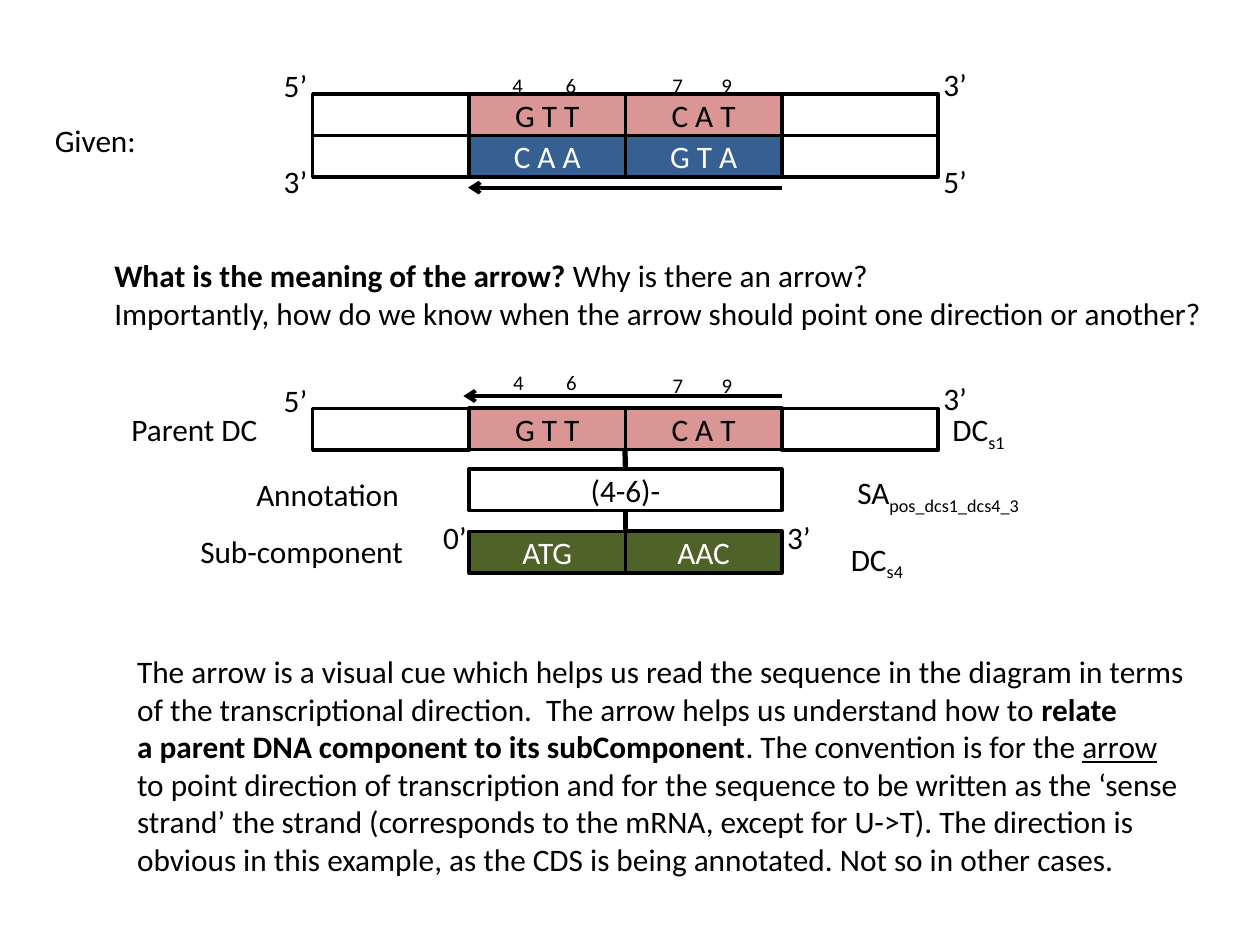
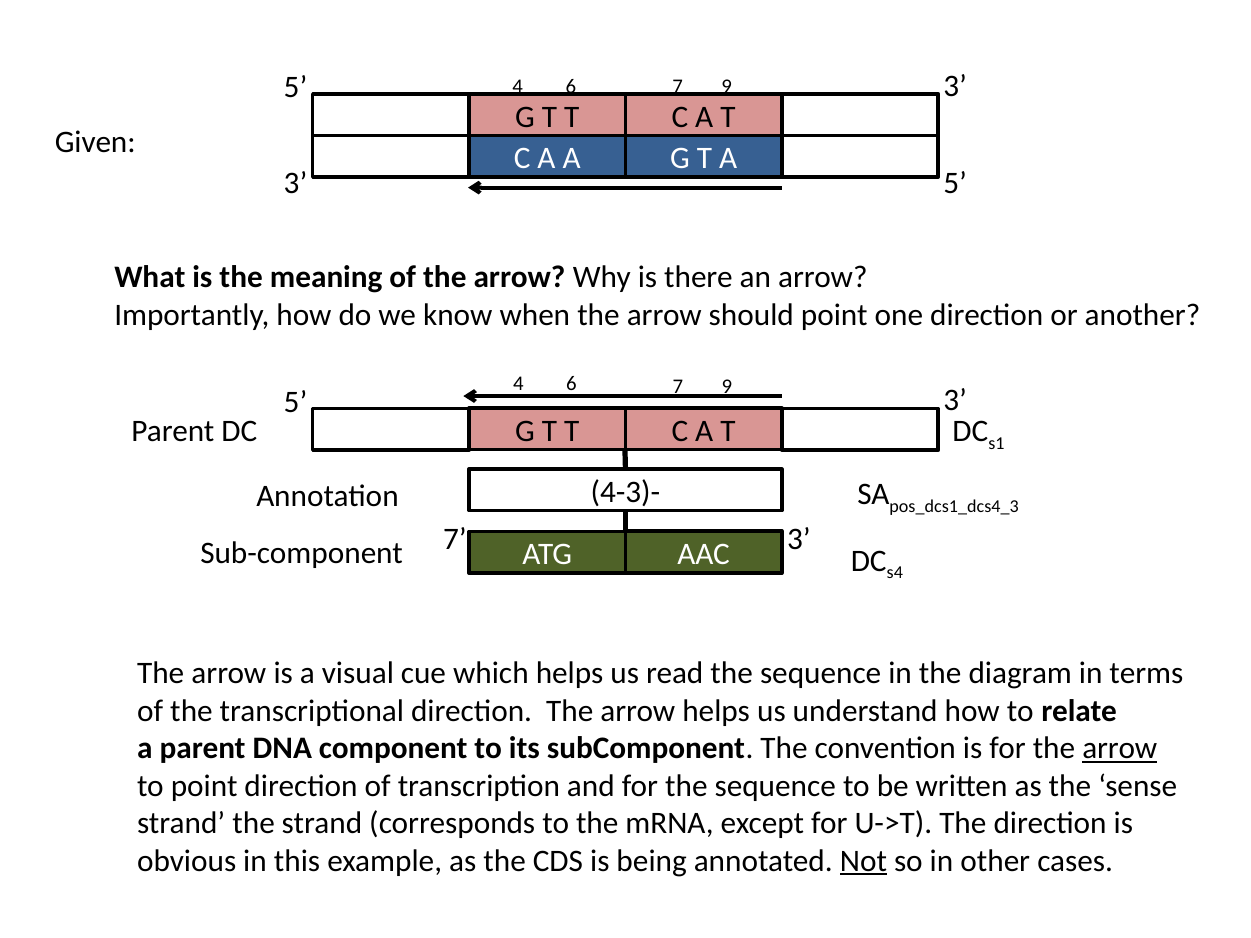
4-6)-: 4-6)- -> 4-3)- (625, 492)
0: 0 -> 7 (455, 539)
Not underline: none -> present (863, 861)
